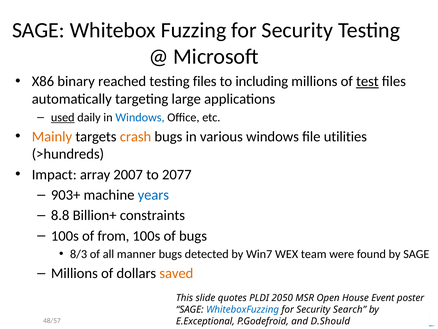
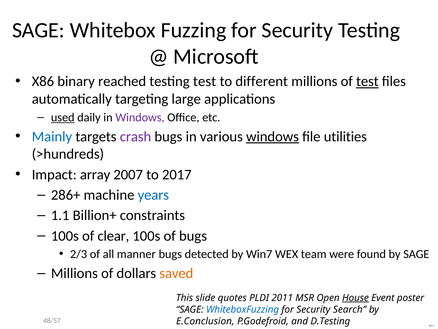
testing files: files -> test (205, 81)
including: including -> different (262, 81)
Windows colour: blue -> purple (140, 117)
Mainly colour: orange -> blue (52, 136)
crash colour: orange -> purple (136, 136)
windows underline: none -> present (273, 136)
2077: 2077 -> 2017 (177, 174)
903+: 903+ -> 286+ (66, 195)
8.8: 8.8 -> 1.1 (60, 215)
from: from -> clear (113, 236)
8/3: 8/3 -> 2/3 (79, 254)
2050: 2050 -> 2011 (282, 297)
House underline: none -> present (355, 297)
E.Exceptional: E.Exceptional -> E.Conclusion (205, 321)
D.Should: D.Should -> D.Testing (330, 321)
